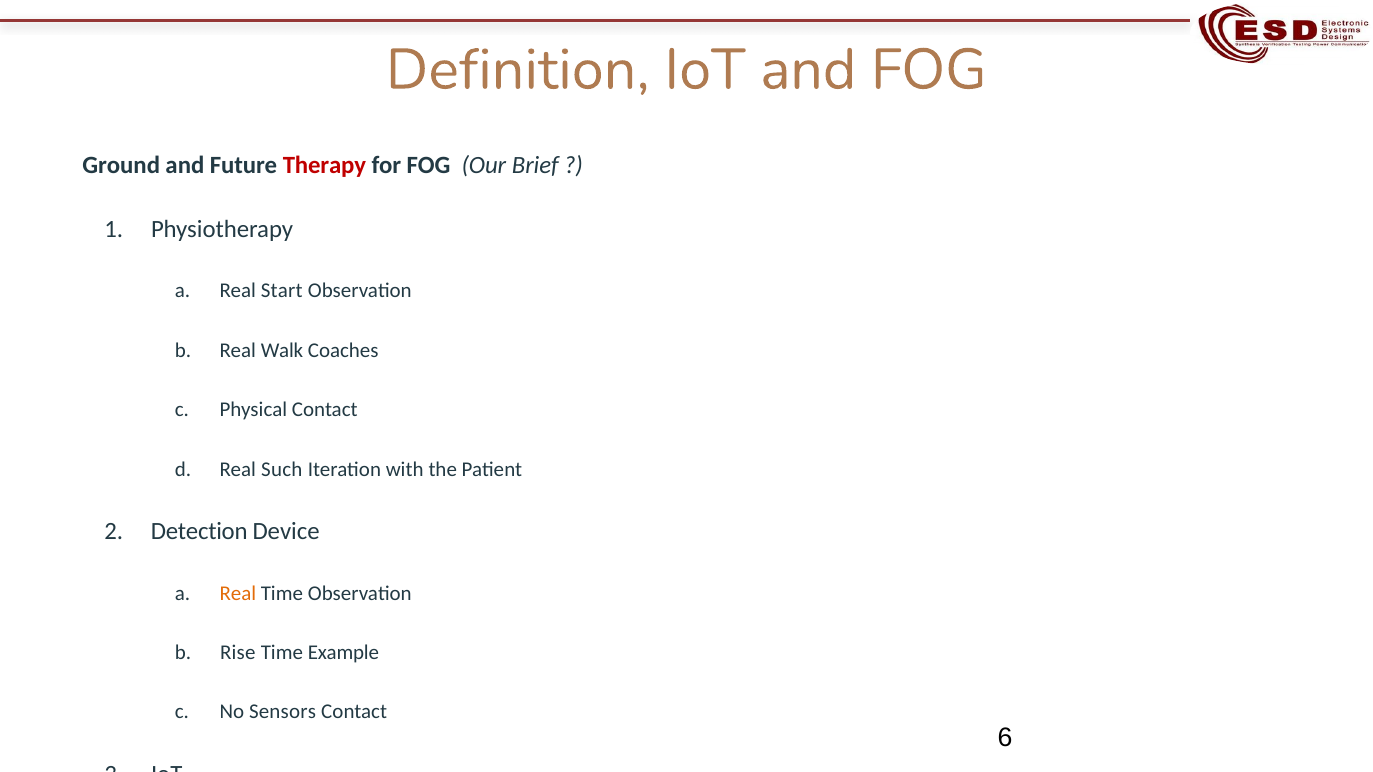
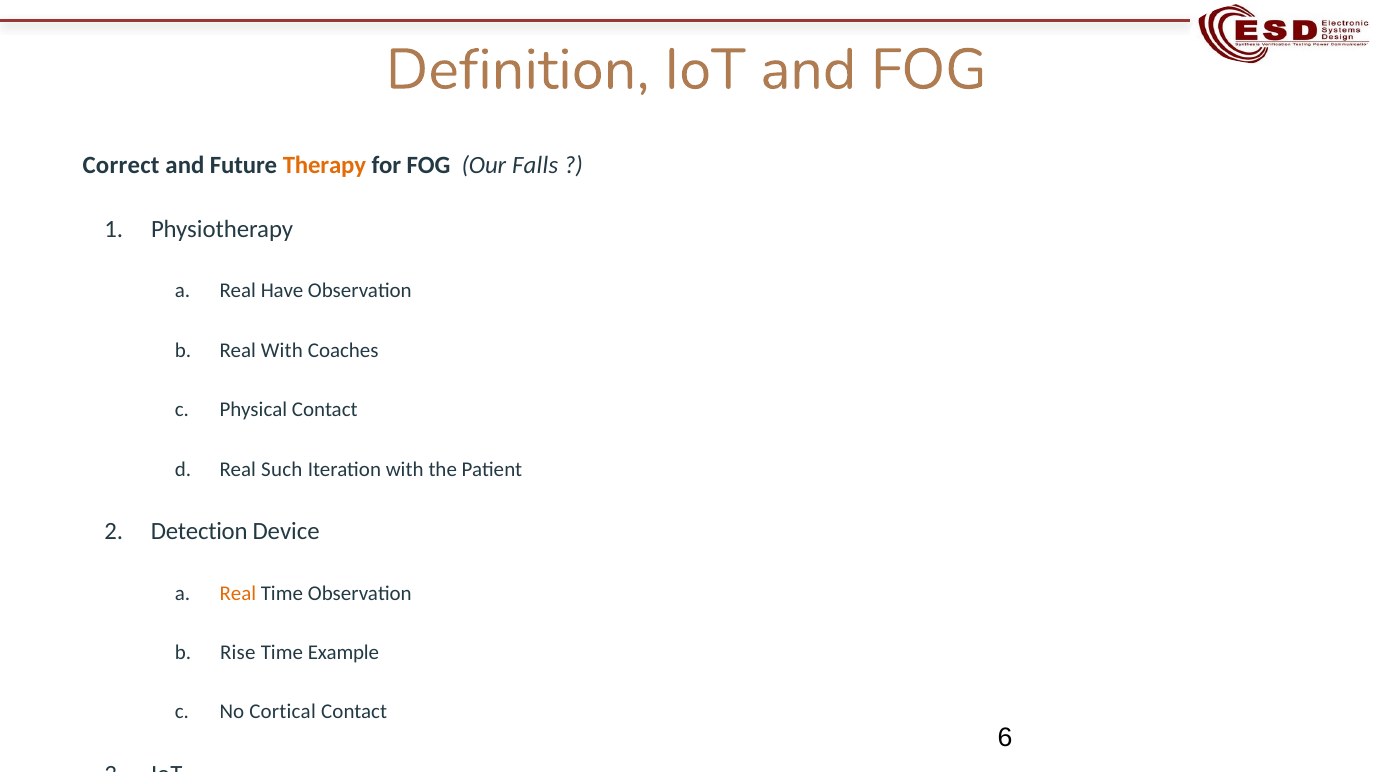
Ground: Ground -> Correct (121, 165)
Therapy colour: red -> orange (324, 165)
Brief: Brief -> Falls (535, 165)
Start: Start -> Have (282, 291)
Real Walk: Walk -> With (282, 350)
Sensors: Sensors -> Cortical (283, 712)
